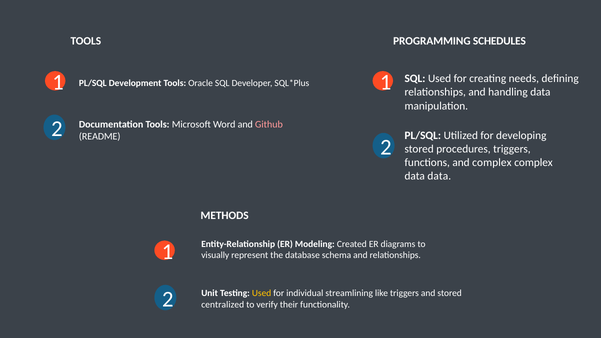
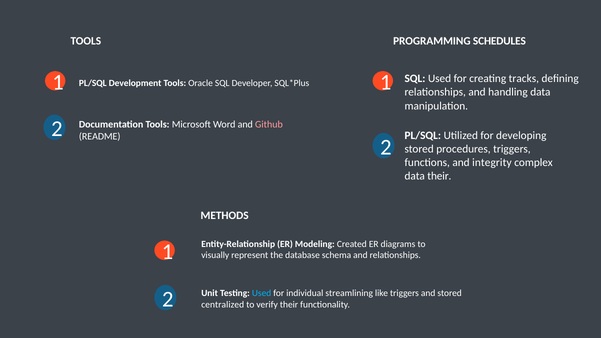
needs: needs -> tracks (524, 79)
and complex: complex -> integrity (492, 163)
data data: data -> their (439, 176)
Used colour: yellow -> light blue (262, 293)
